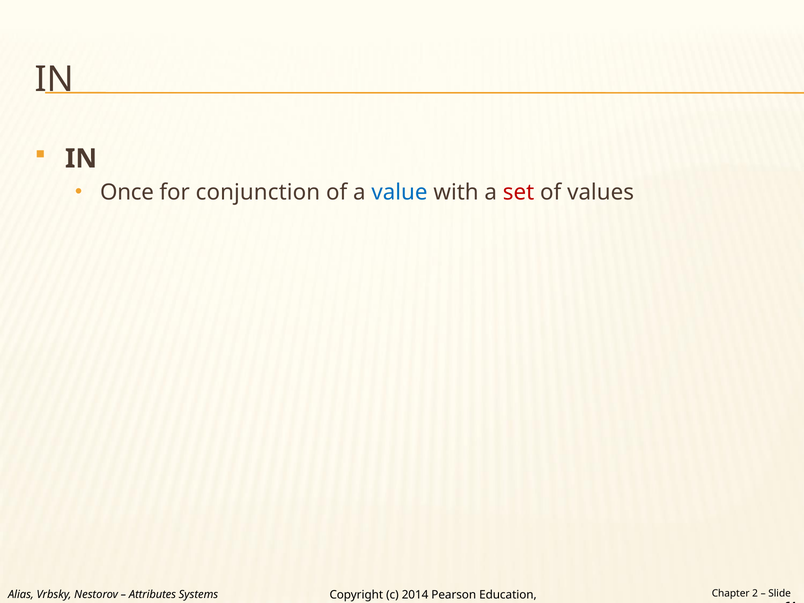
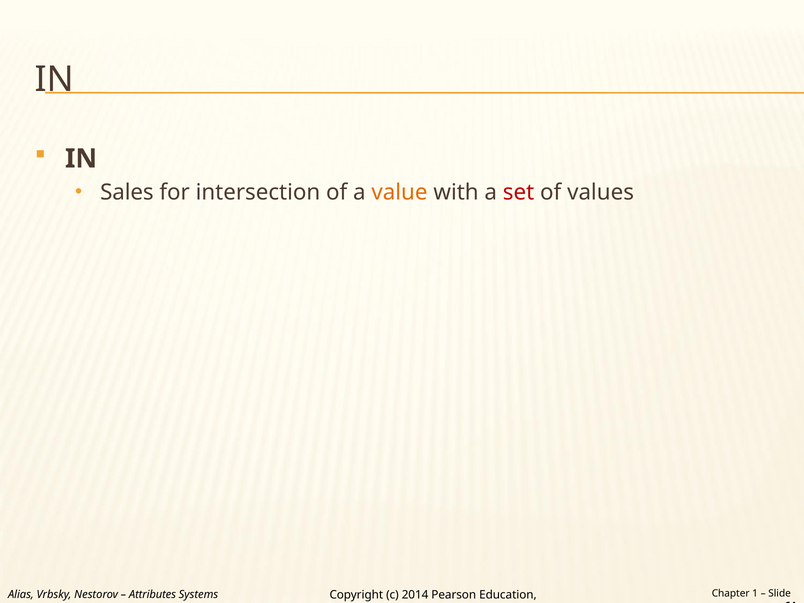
Once: Once -> Sales (127, 192)
conjunction: conjunction -> intersection (258, 192)
value colour: blue -> orange (399, 192)
2: 2 -> 1 (755, 594)
